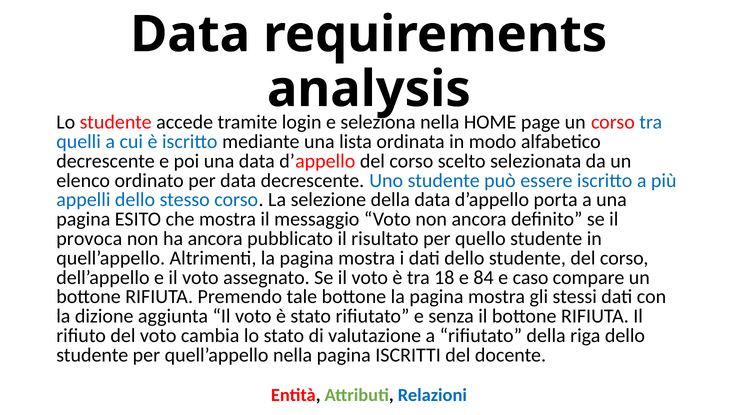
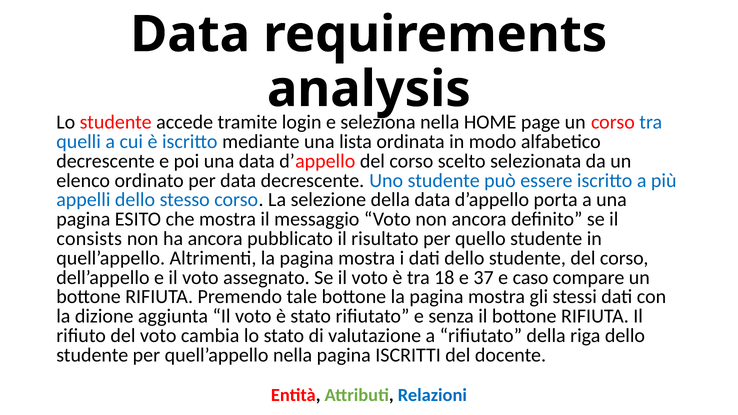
provoca: provoca -> consists (89, 239)
84: 84 -> 37 (484, 278)
